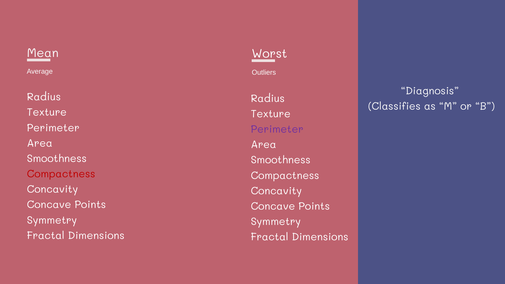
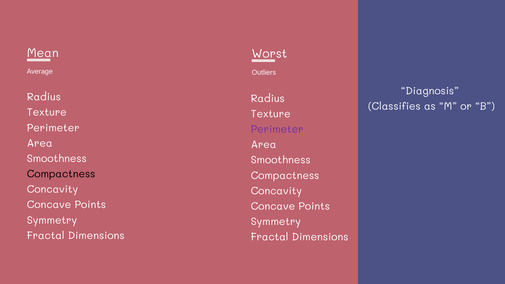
Compactness colour: red -> black (61, 174)
